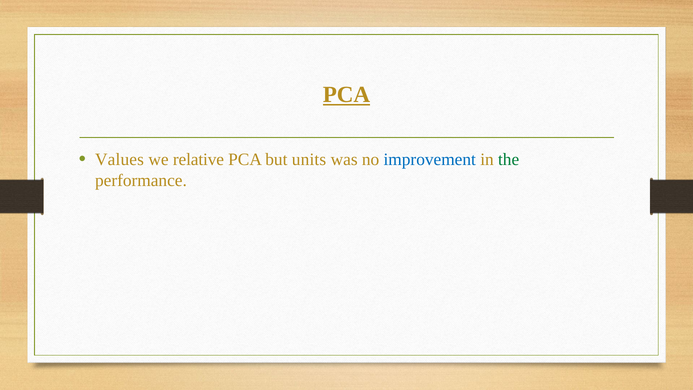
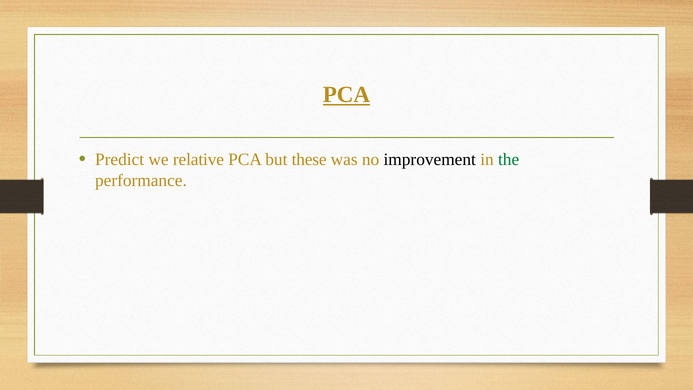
Values: Values -> Predict (120, 160)
units: units -> these (309, 160)
improvement colour: blue -> black (430, 160)
